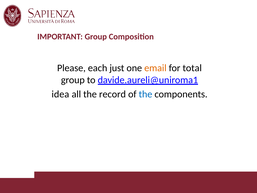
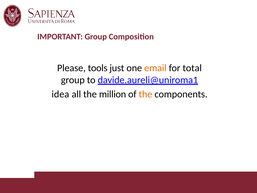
each: each -> tools (98, 68)
record: record -> million (113, 94)
the colour: blue -> orange (146, 94)
